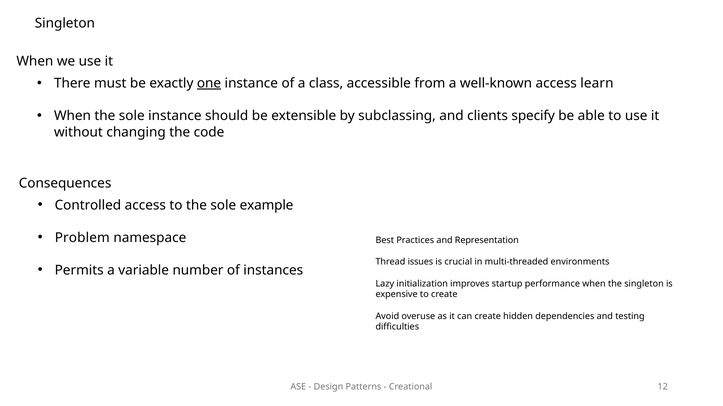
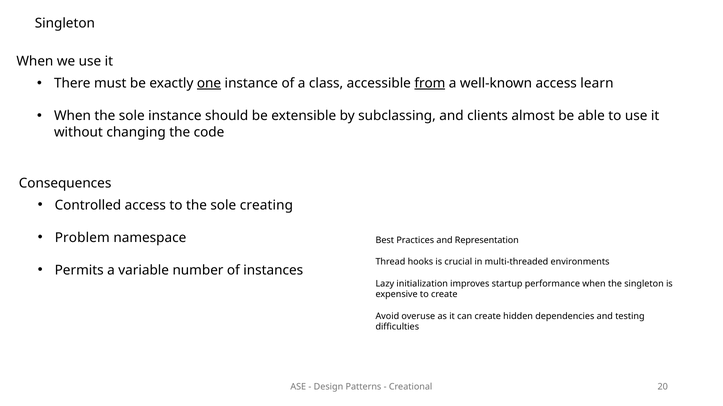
from underline: none -> present (430, 83)
specify: specify -> almost (533, 116)
example: example -> creating (266, 206)
issues: issues -> hooks (420, 262)
12: 12 -> 20 (663, 388)
